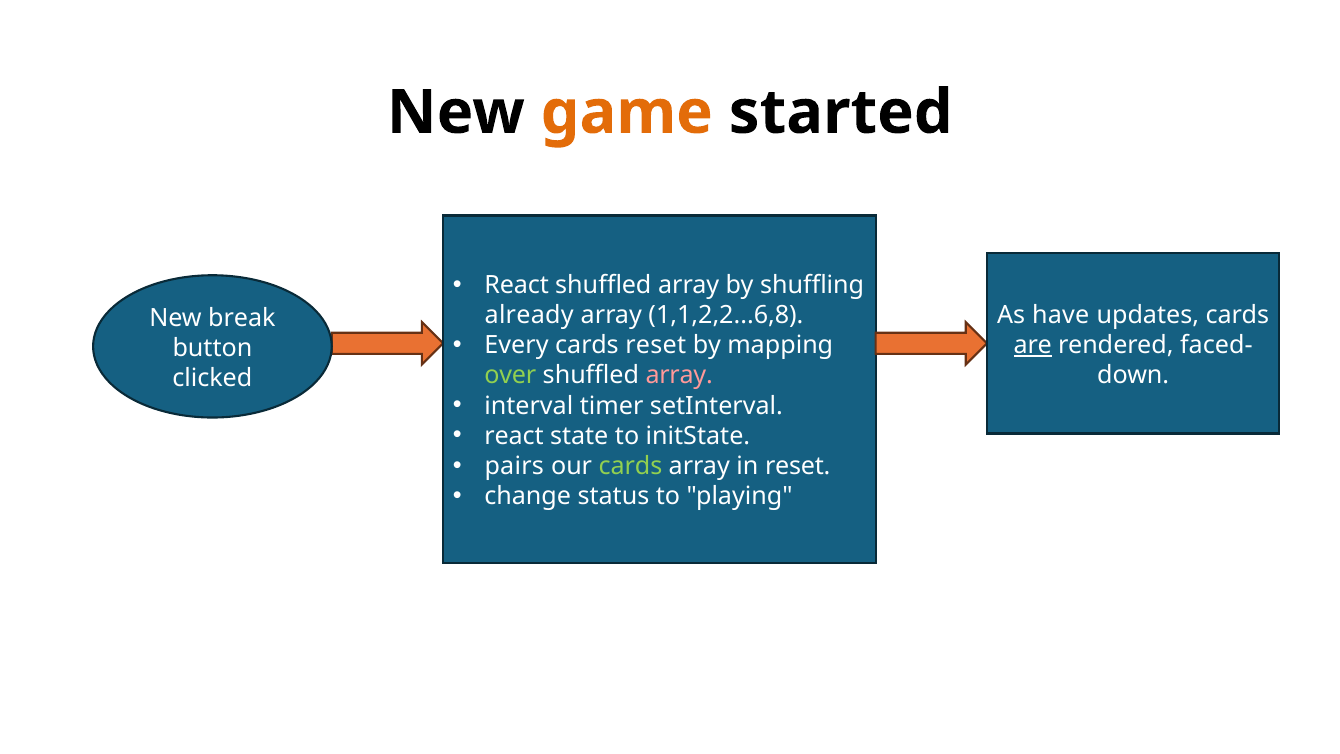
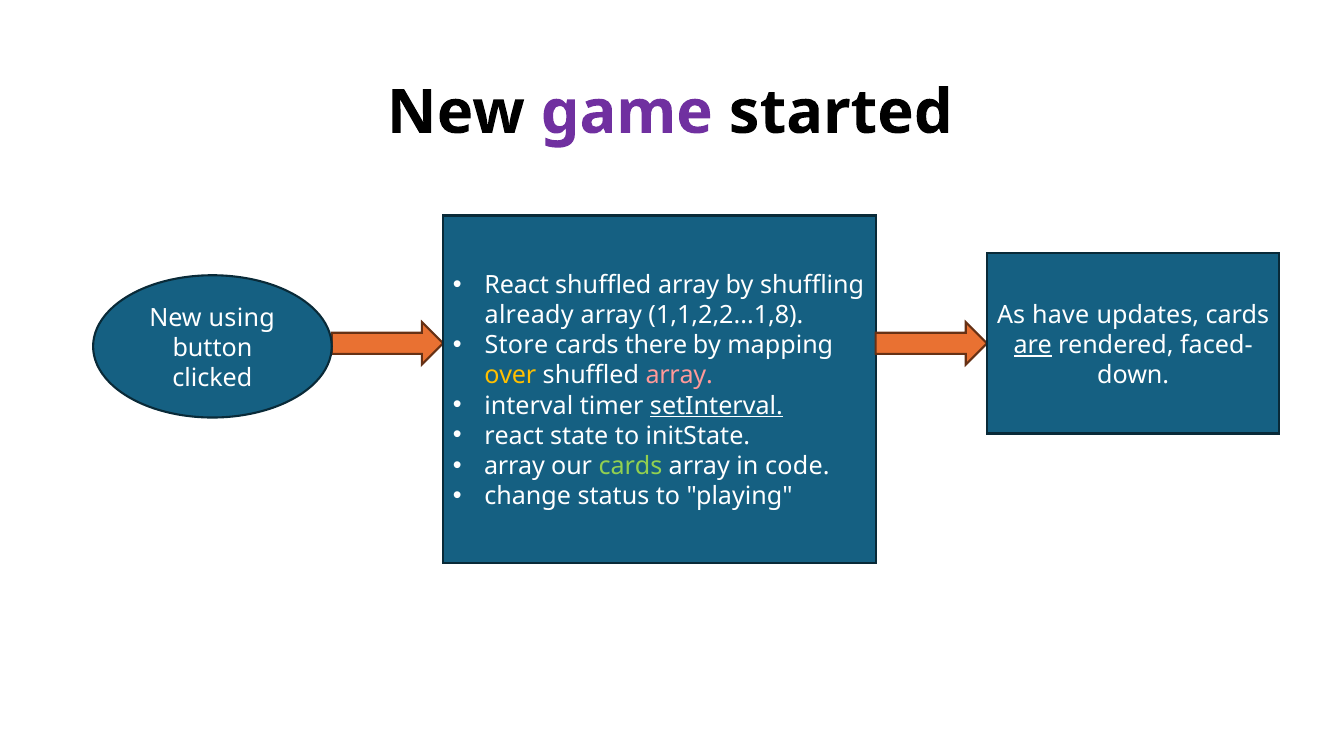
game colour: orange -> purple (627, 113)
1,1,2,2...6,8: 1,1,2,2...6,8 -> 1,1,2,2...1,8 (726, 315)
break: break -> using (242, 318)
Every: Every -> Store (516, 345)
cards reset: reset -> there (656, 345)
over colour: light green -> yellow (510, 376)
setInterval underline: none -> present (716, 406)
pairs: pairs -> array (515, 466)
in reset: reset -> code (797, 466)
